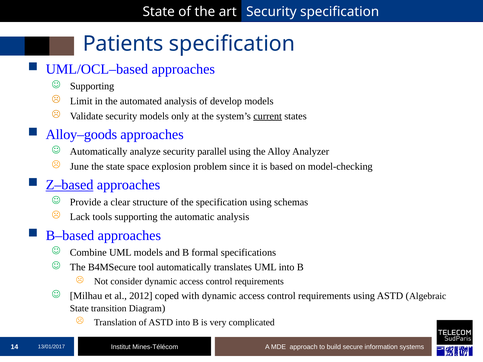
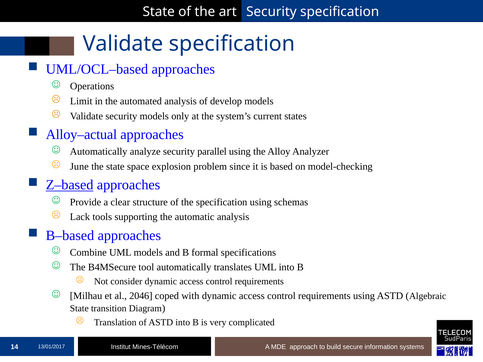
Patients: Patients -> Validate (123, 44)
Supporting: Supporting -> Operations (92, 86)
current underline: present -> none (268, 116)
Alloy–goods: Alloy–goods -> Alloy–actual (81, 135)
2012: 2012 -> 2046 (141, 296)
